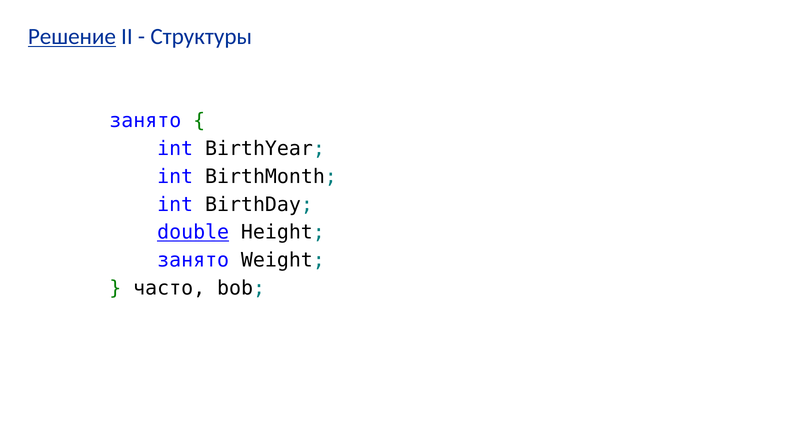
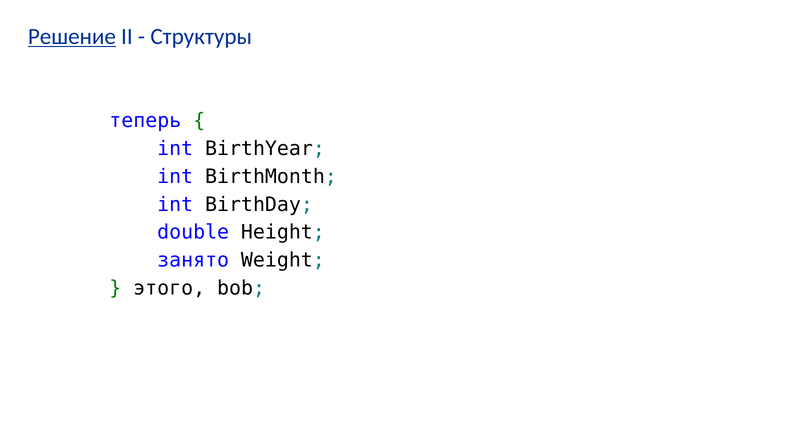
занято: занято -> теперь (145, 121)
double underline: present -> none (193, 232)
часто: часто -> этого (169, 288)
